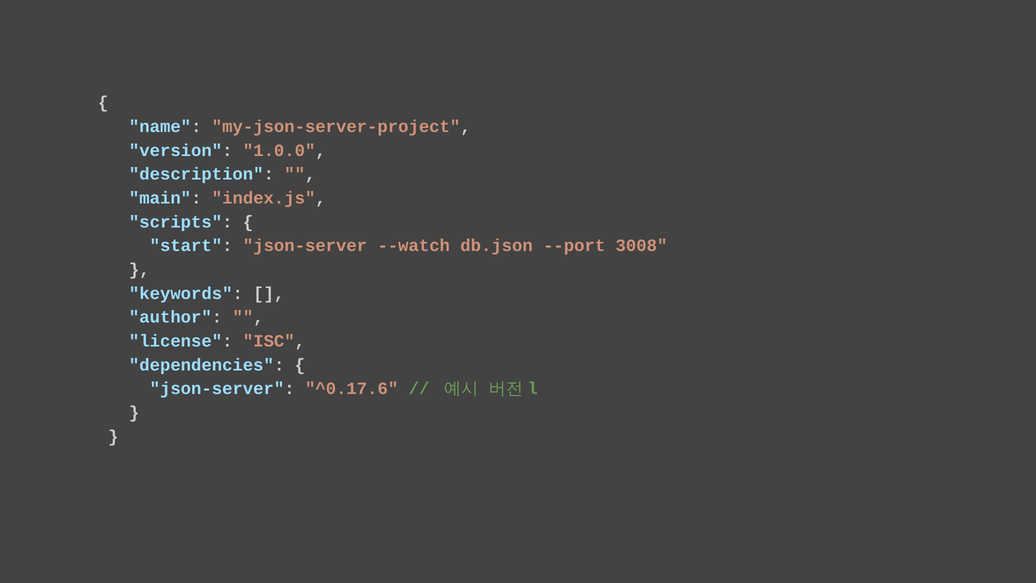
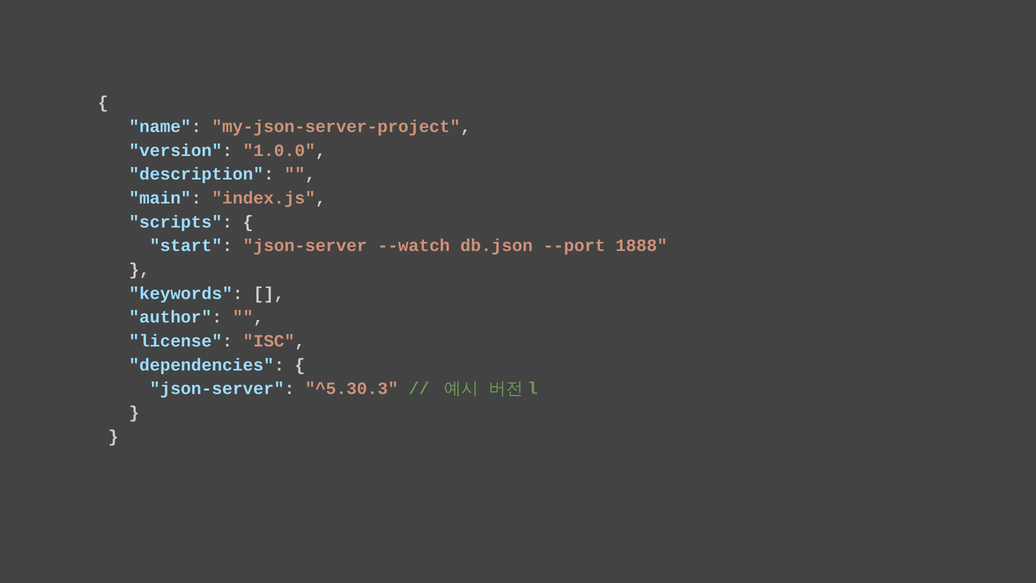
3008: 3008 -> 1888 (641, 246)
^0.17.6: ^0.17.6 -> ^5.30.3 (352, 389)
